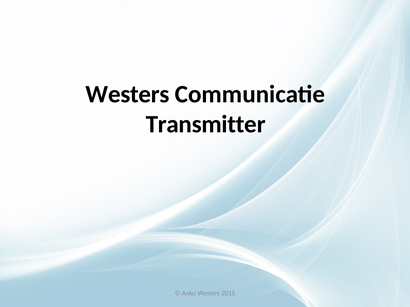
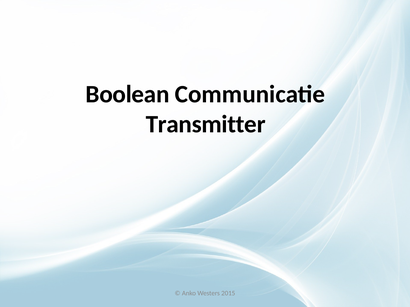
Westers: Westers -> Boolean (128, 94)
